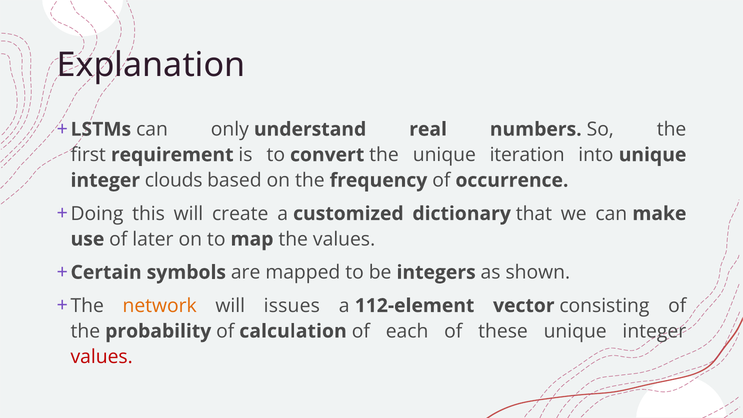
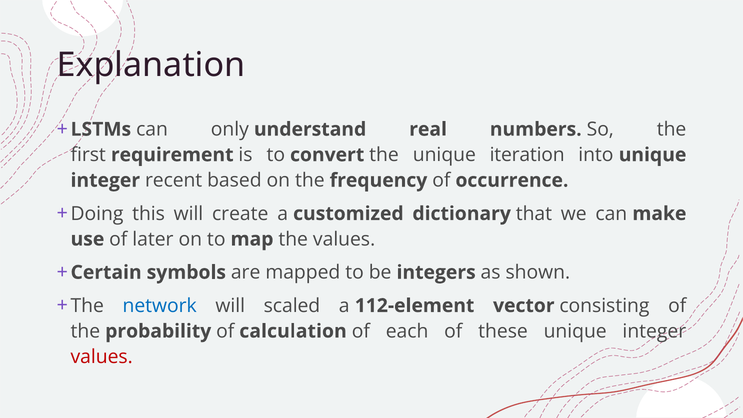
clouds: clouds -> recent (174, 180)
network colour: orange -> blue (160, 306)
issues: issues -> scaled (292, 306)
